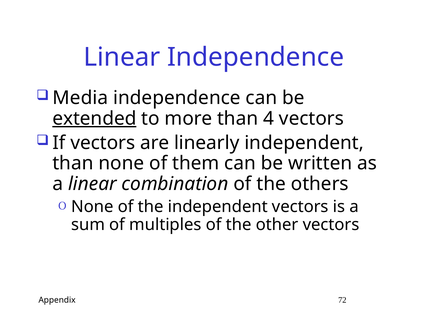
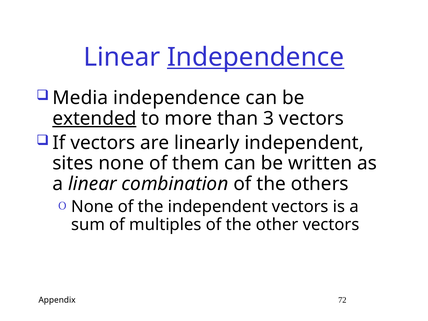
Independence underline: none -> present (256, 57)
4: 4 -> 3 (269, 118)
than: than -> sites (73, 163)
